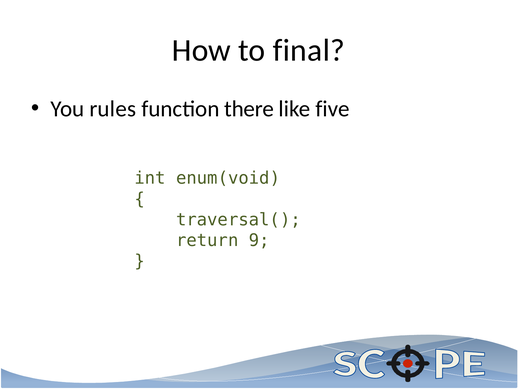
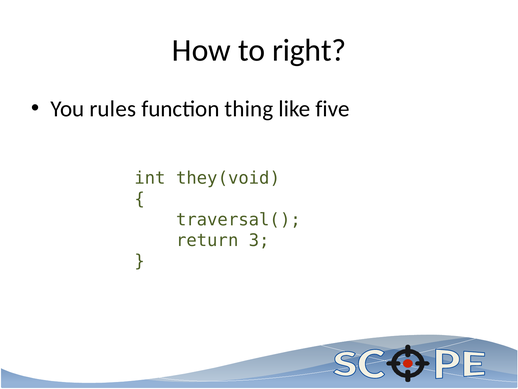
final: final -> right (309, 50)
there: there -> thing (249, 109)
enum(void: enum(void -> they(void (228, 178)
9: 9 -> 3 (259, 240)
